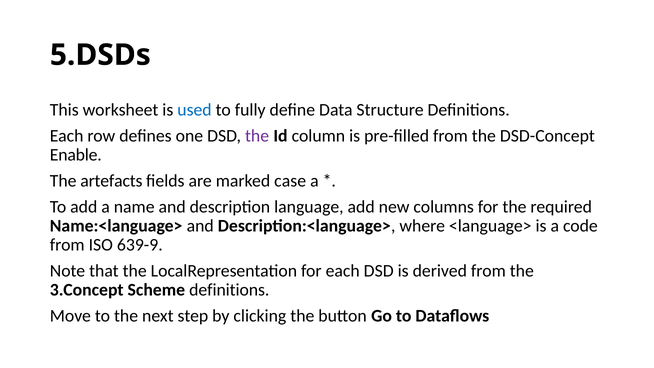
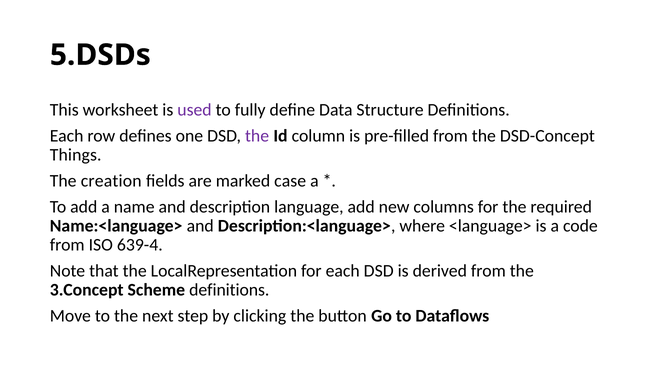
used colour: blue -> purple (194, 110)
Enable: Enable -> Things (76, 155)
artefacts: artefacts -> creation (111, 181)
639-9: 639-9 -> 639-4 (140, 245)
